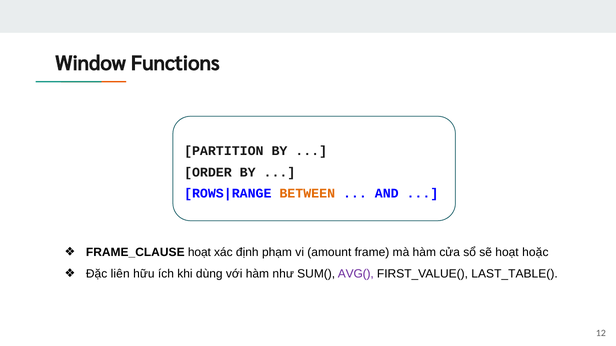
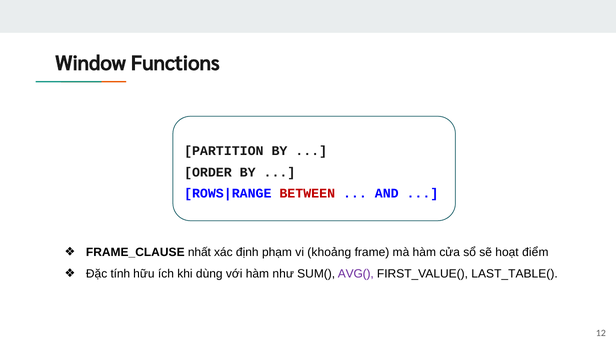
BETWEEN colour: orange -> red (307, 194)
FRAME_CLAUSE hoạt: hoạt -> nhất (199, 253)
amount: amount -> khoảng (329, 253)
hoặc: hoặc -> điểm (535, 253)
liên: liên -> tính (120, 274)
